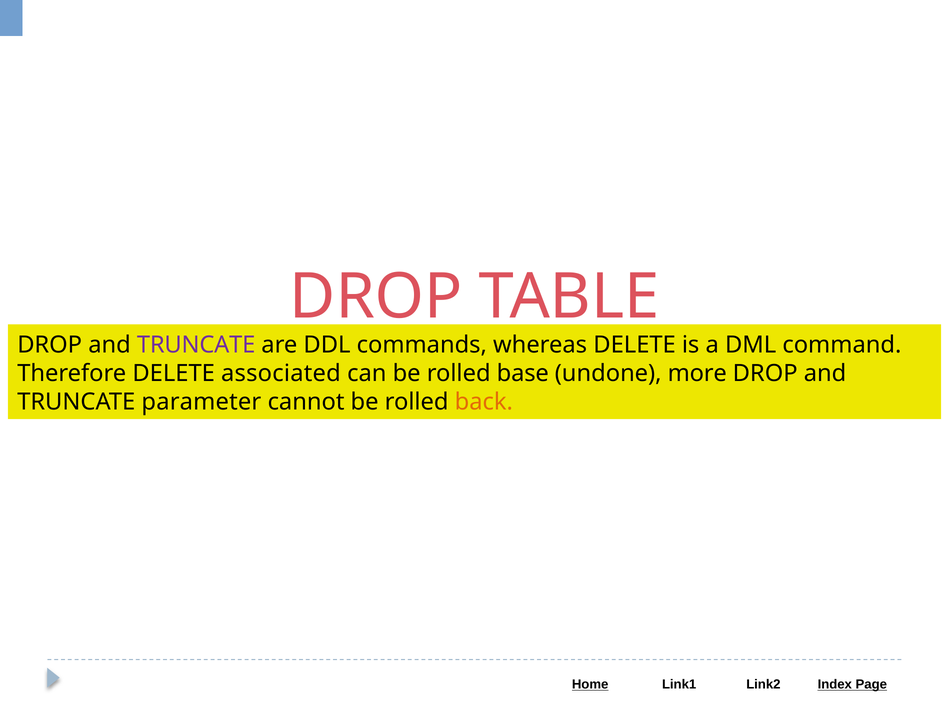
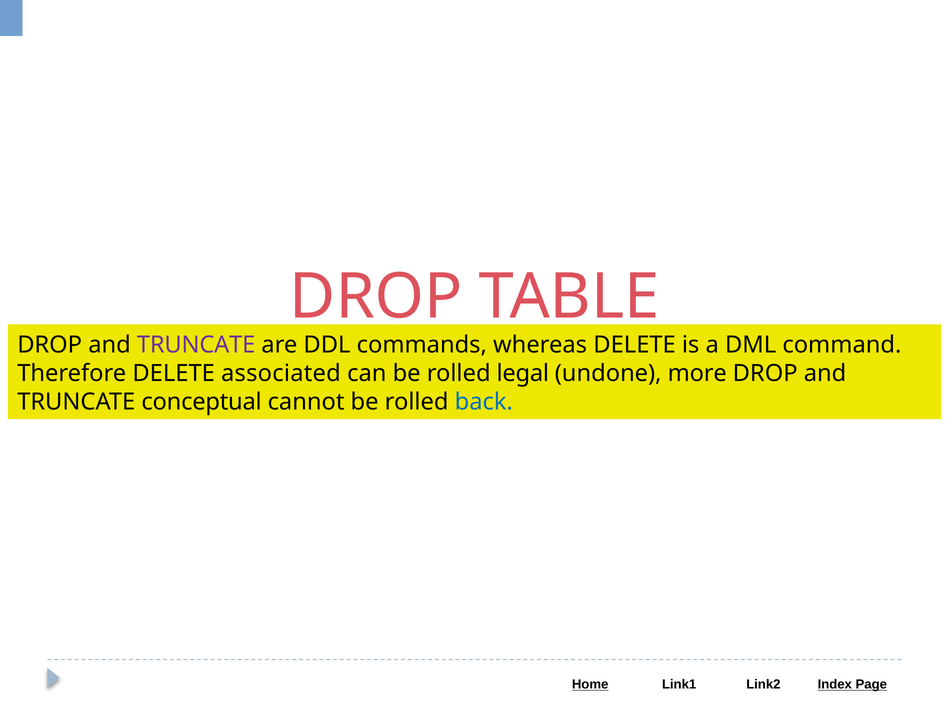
base: base -> legal (523, 373)
parameter: parameter -> conceptual (202, 402)
back colour: orange -> blue (484, 402)
